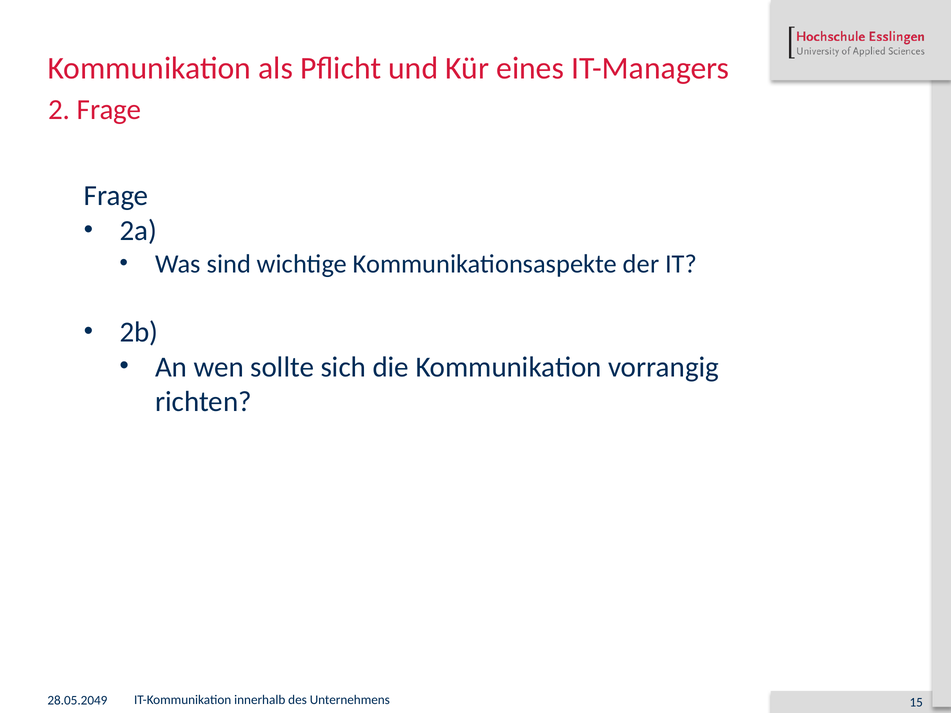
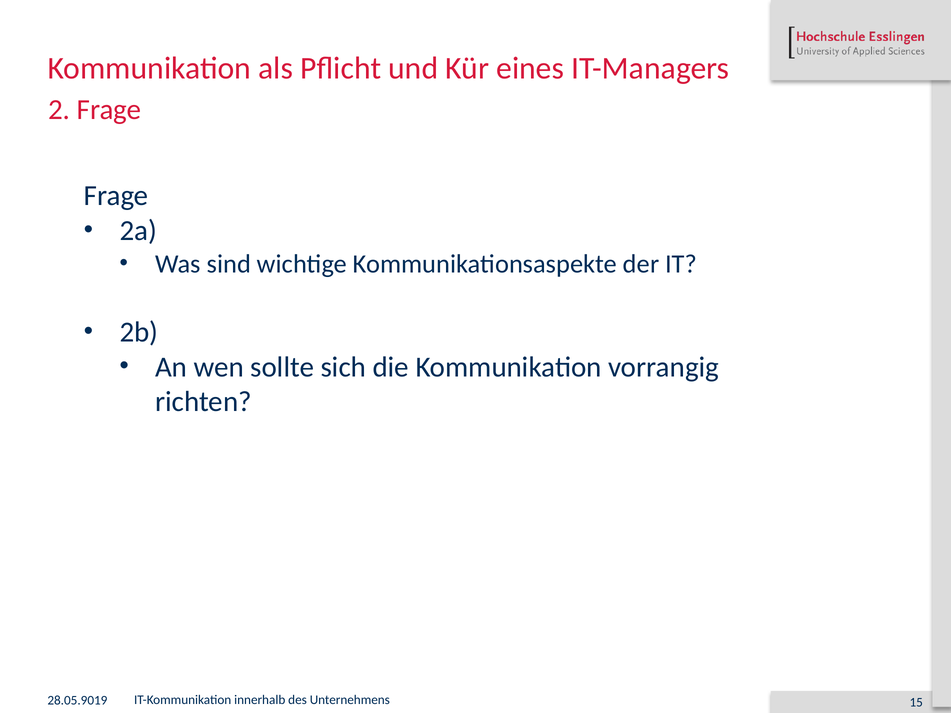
28.05.2049: 28.05.2049 -> 28.05.9019 (77, 701)
